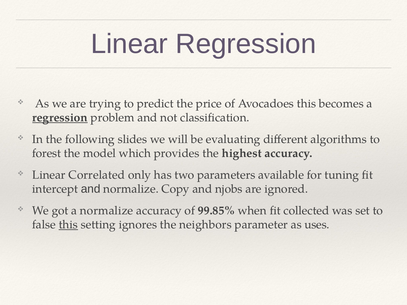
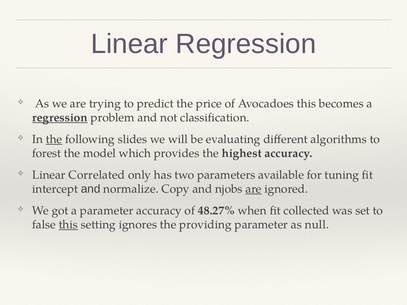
the underline: none -> present (54, 139)
are underline: none -> present (254, 189)
a normalize: normalize -> parameter (107, 211)
99.85%: 99.85% -> 48.27% (216, 211)
neighbors: neighbors -> providing (205, 225)
uses: uses -> null (317, 225)
